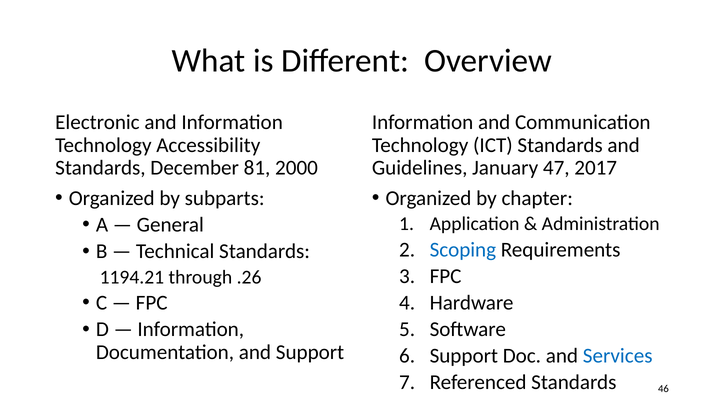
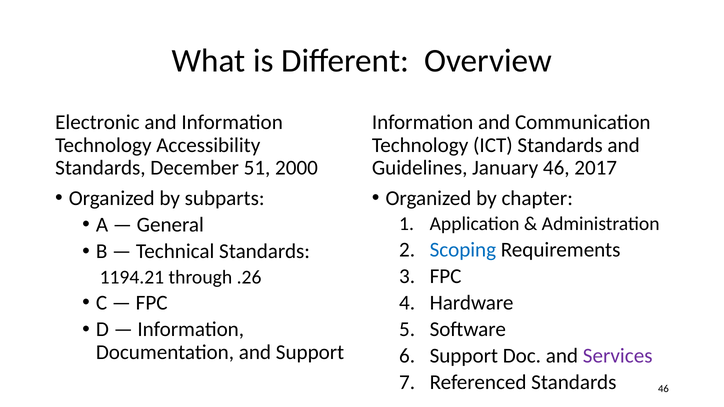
81: 81 -> 51 (257, 168)
January 47: 47 -> 46 (556, 168)
Services colour: blue -> purple (618, 356)
